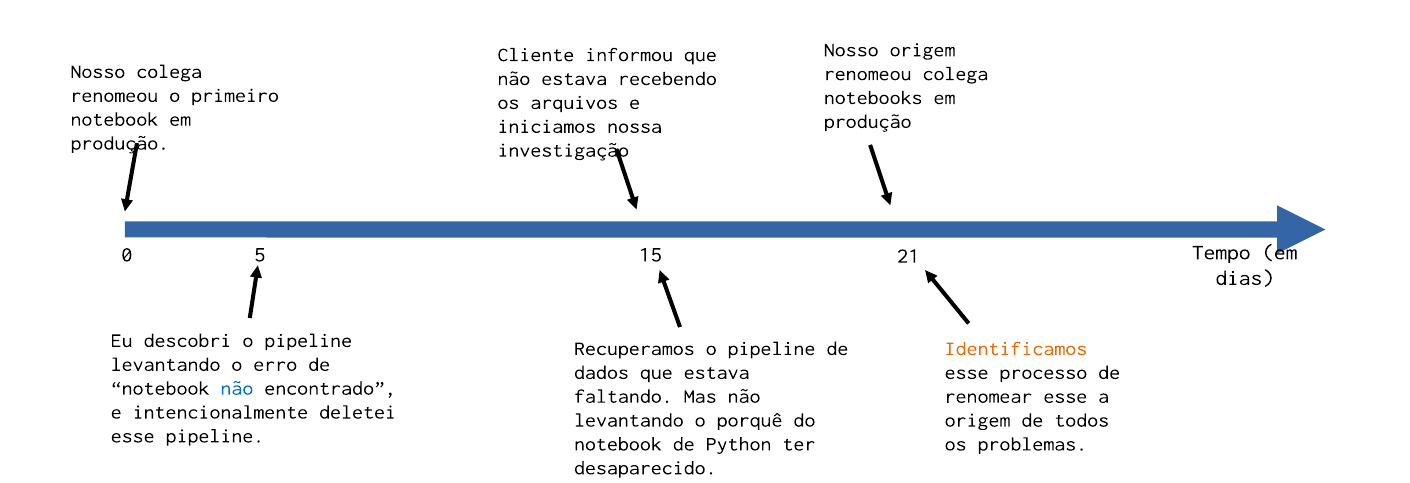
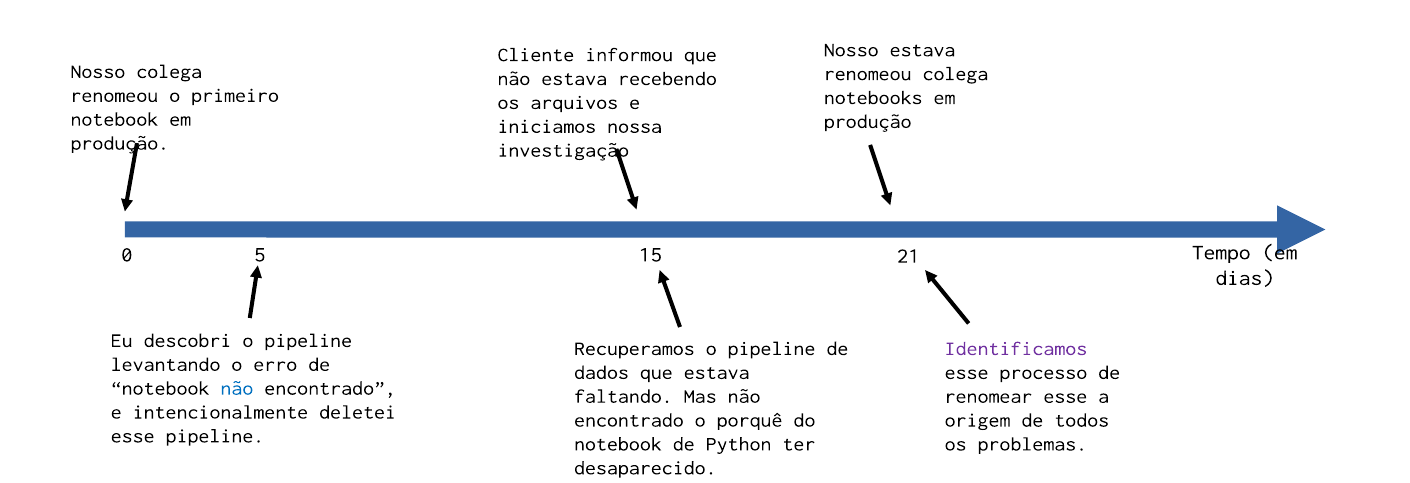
Nosso origem: origem -> estava (923, 50)
Identificamos colour: orange -> purple (1016, 349)
levantando: levantando -> encontrado (629, 420)
